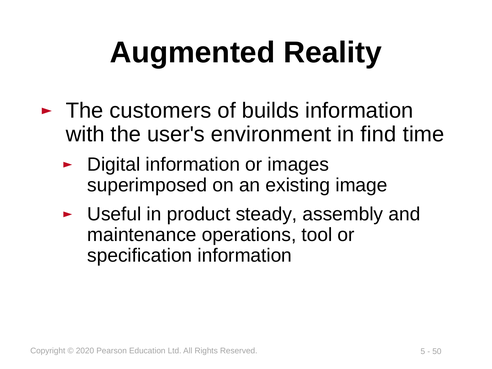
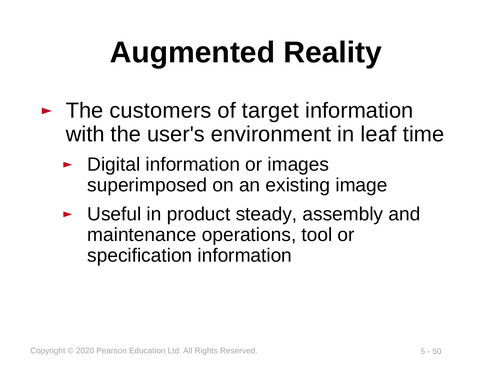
builds: builds -> target (270, 110)
find: find -> leaf (379, 134)
